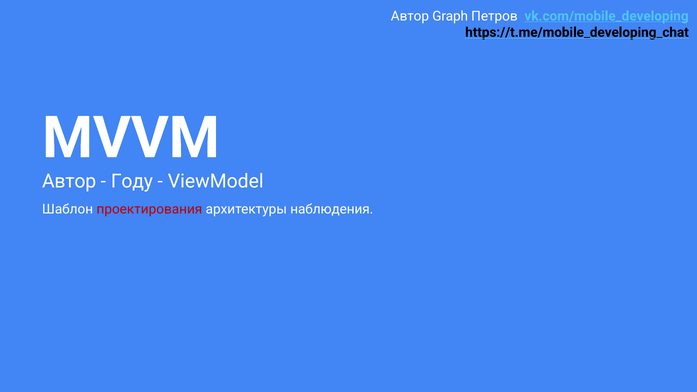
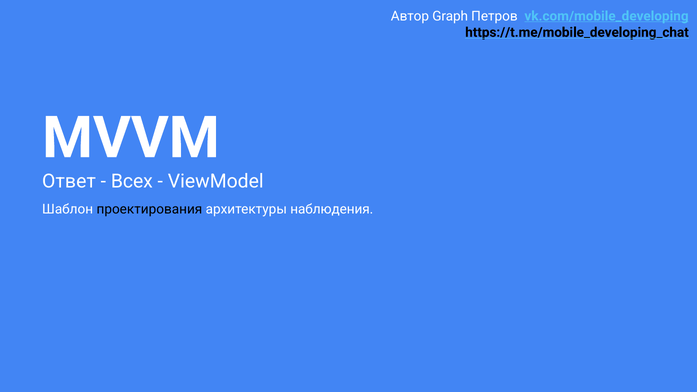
Автор: Автор -> Ответ (69, 181)
Году: Году -> Всех (132, 181)
проектирования colour: red -> black (149, 209)
